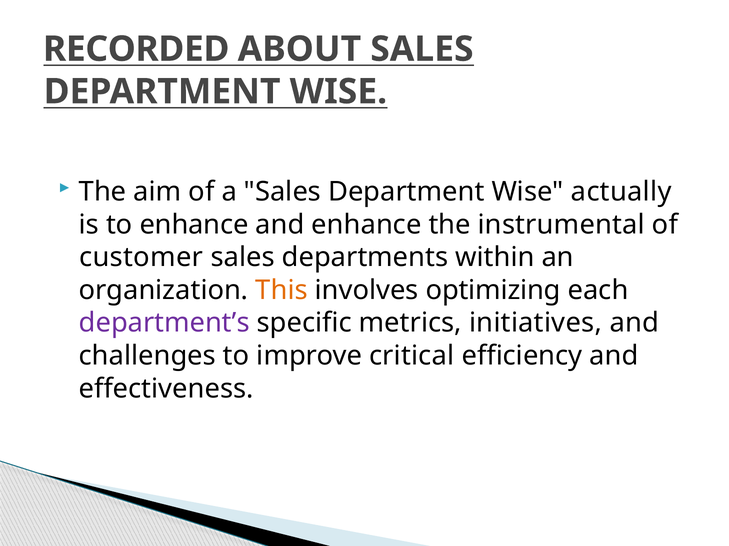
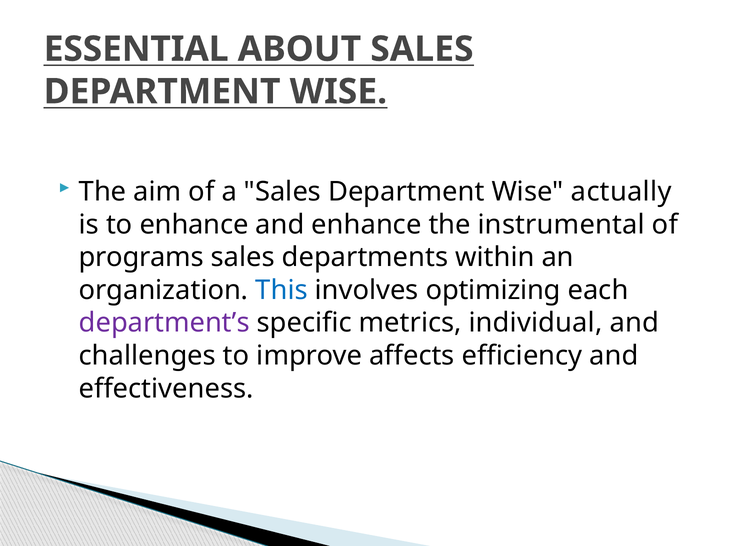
RECORDED: RECORDED -> ESSENTIAL (136, 49)
customer: customer -> programs (141, 258)
This colour: orange -> blue (282, 291)
initiatives: initiatives -> individual (536, 323)
critical: critical -> affects (412, 356)
